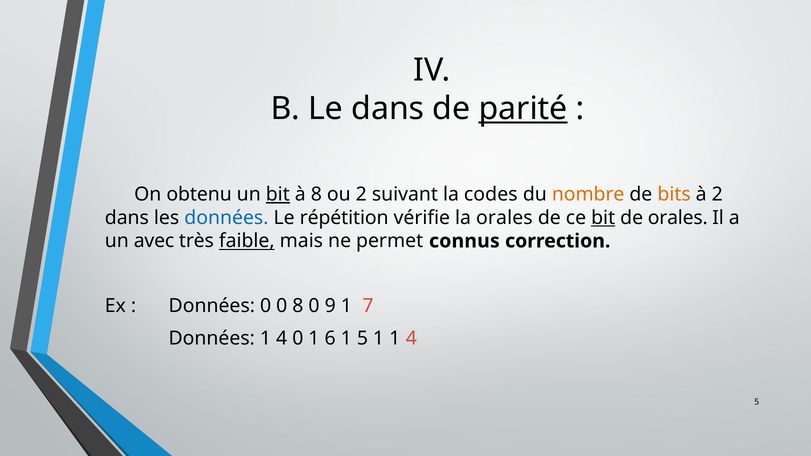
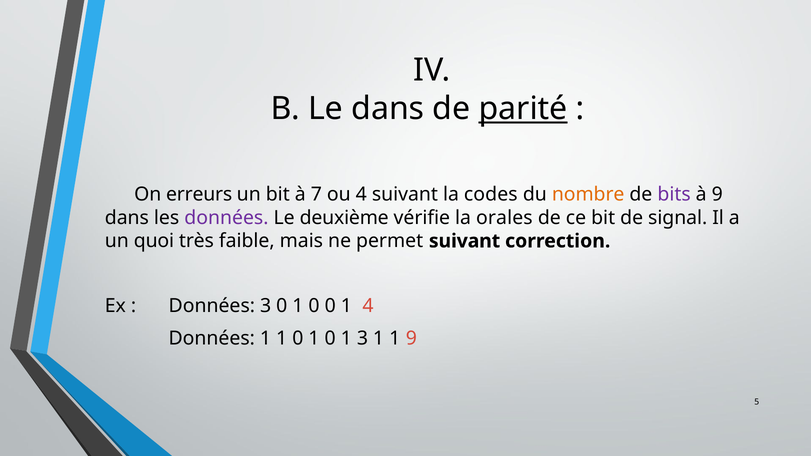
obtenu: obtenu -> erreurs (199, 195)
bit underline: present -> none (278, 195)
à 8: 8 -> 7 (316, 195)
ou 2: 2 -> 4 (361, 195)
bits colour: orange -> purple (674, 195)
à 2: 2 -> 9 (717, 195)
données colour: blue -> purple (226, 218)
répétition: répétition -> deuxième (344, 218)
bit underline: present -> none (603, 218)
de orales: orales -> signal (678, 218)
avec: avec -> quoi (154, 241)
faible underline: present -> none (247, 241)
permet connus: connus -> suivant (465, 241)
Données 0: 0 -> 3 (266, 306)
8: 8 -> 1 (298, 306)
0 9: 9 -> 0 (330, 306)
1 7: 7 -> 4 (368, 306)
Données 1 4: 4 -> 1 (282, 338)
6: 6 -> 0 (330, 338)
1 5: 5 -> 3 (362, 338)
1 1 4: 4 -> 9 (411, 338)
